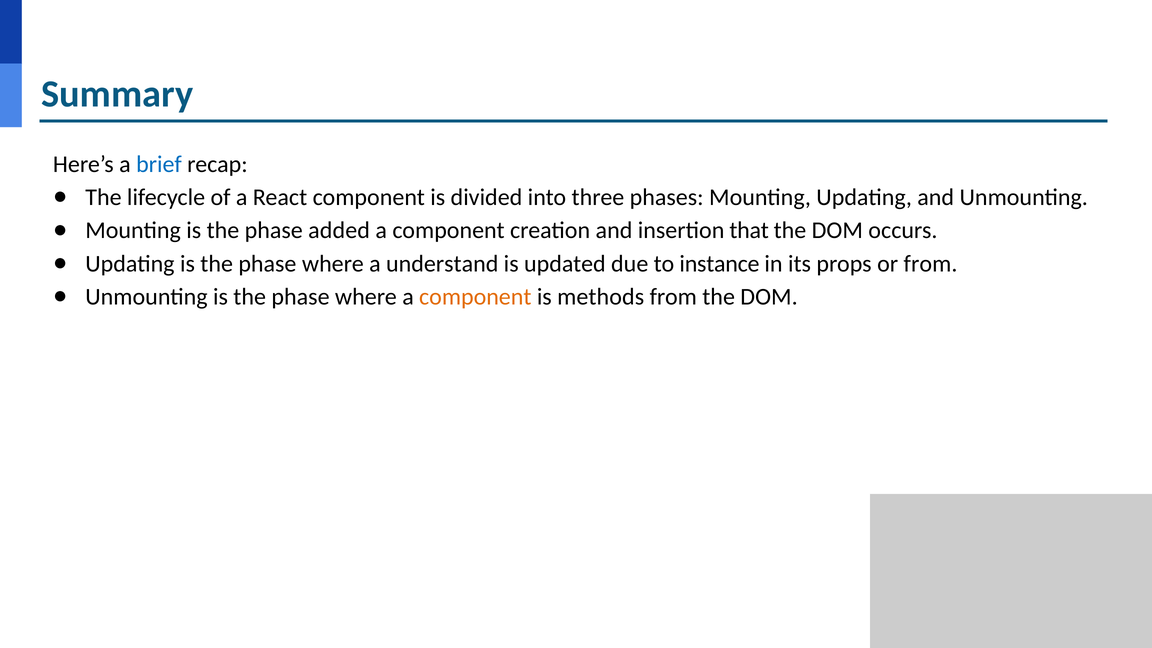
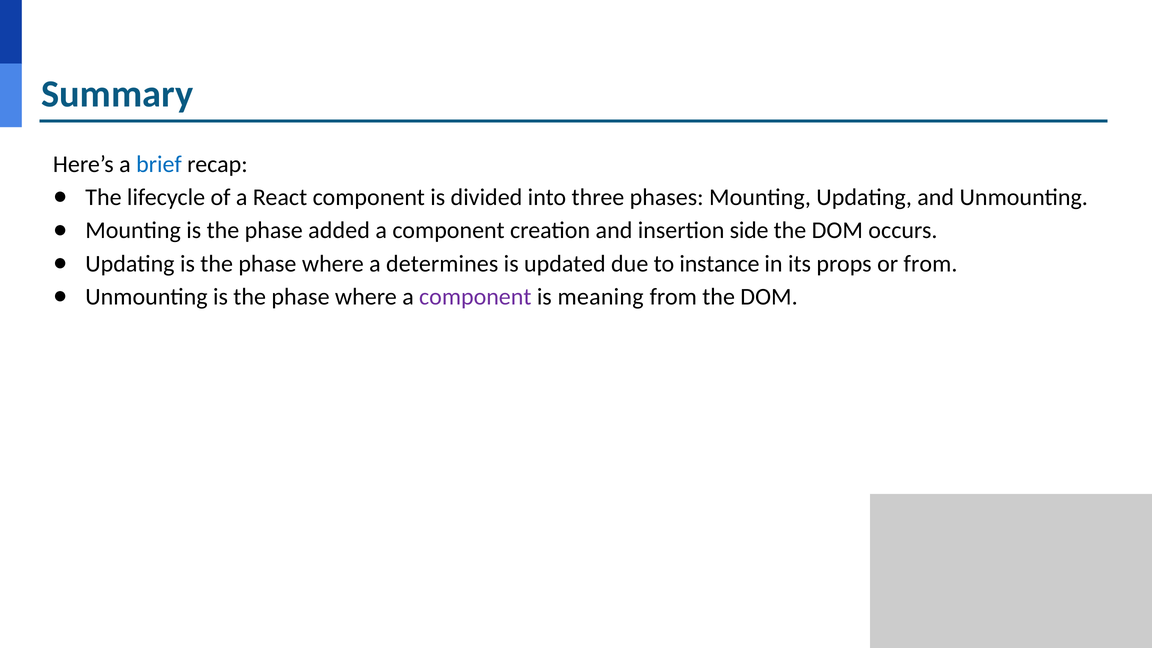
that: that -> side (749, 231)
understand: understand -> determines (442, 264)
component colour: orange -> purple (475, 297)
methods: methods -> meaning (601, 297)
